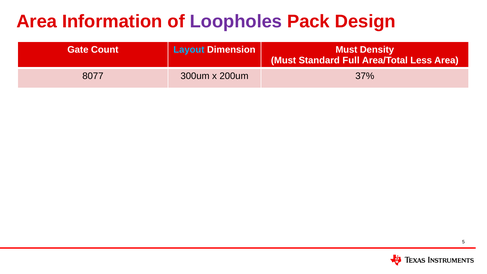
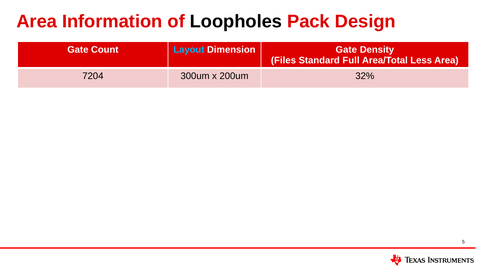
Loopholes colour: purple -> black (236, 22)
Dimension Must: Must -> Gate (346, 50)
Must: Must -> Files (283, 60)
8077: 8077 -> 7204 (93, 76)
37%: 37% -> 32% (365, 76)
